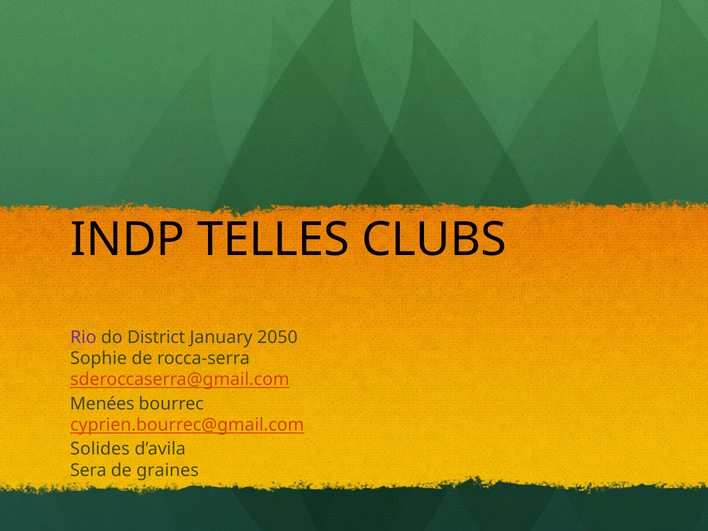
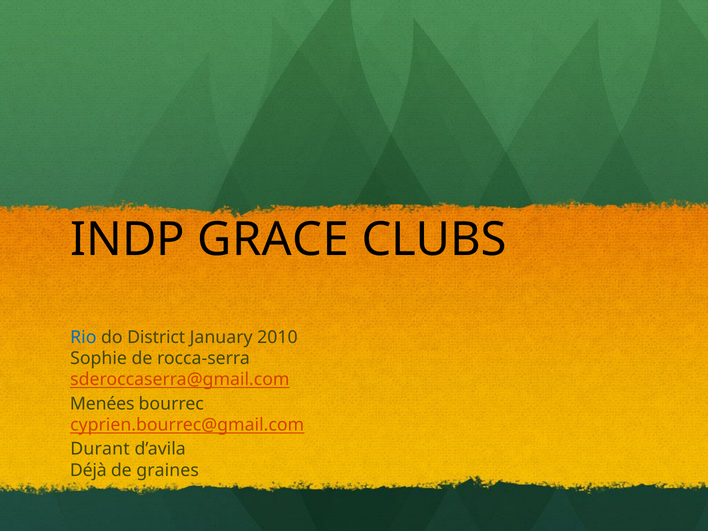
TELLES: TELLES -> GRACE (273, 240)
Rio colour: purple -> blue (83, 337)
2050: 2050 -> 2010 (277, 337)
Solides: Solides -> Durant (100, 449)
Sera: Sera -> Déjà (88, 470)
